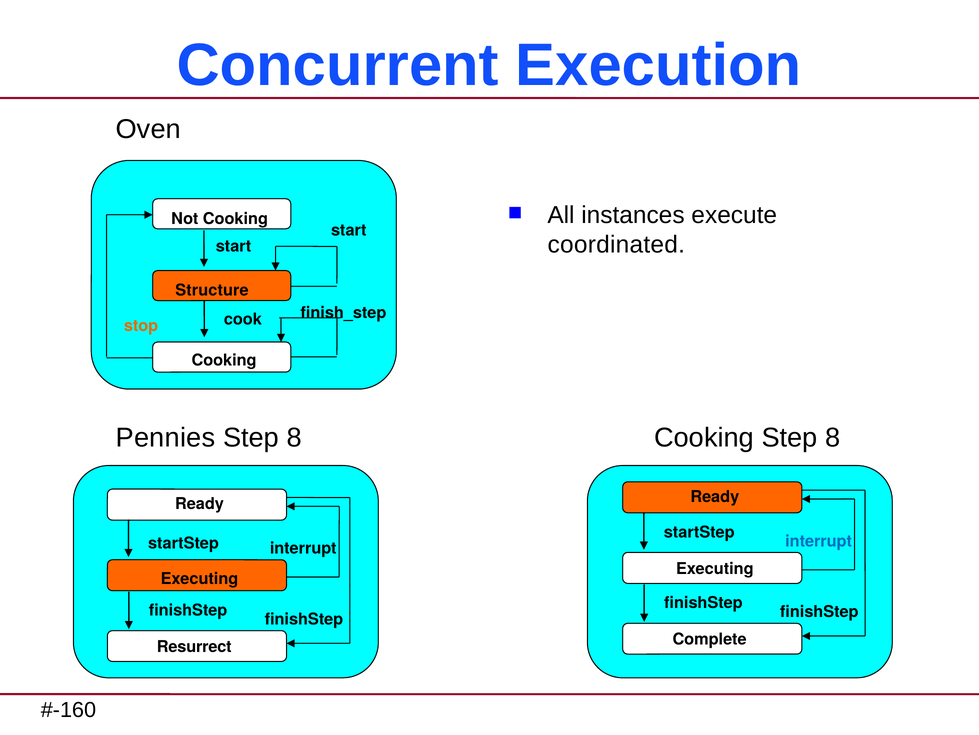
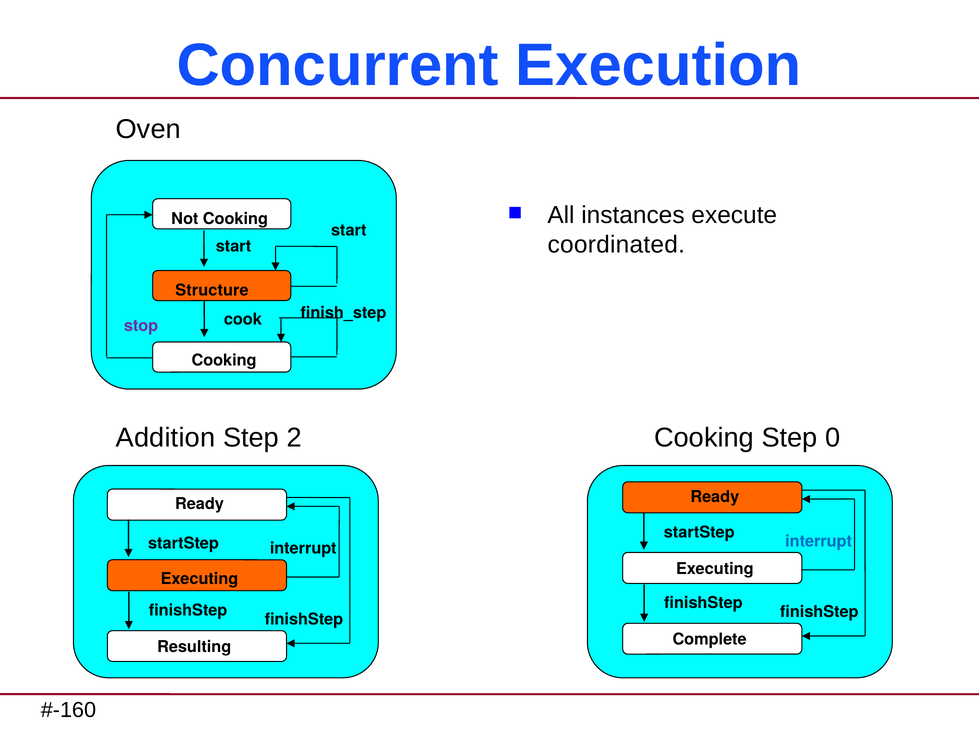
stop colour: orange -> purple (141, 325)
Pennies: Pennies -> Addition (165, 437)
8: 8 -> 2 (294, 437)
Cooking Step 8: 8 -> 0 (833, 437)
Resurrect: Resurrect -> Resulting (194, 646)
